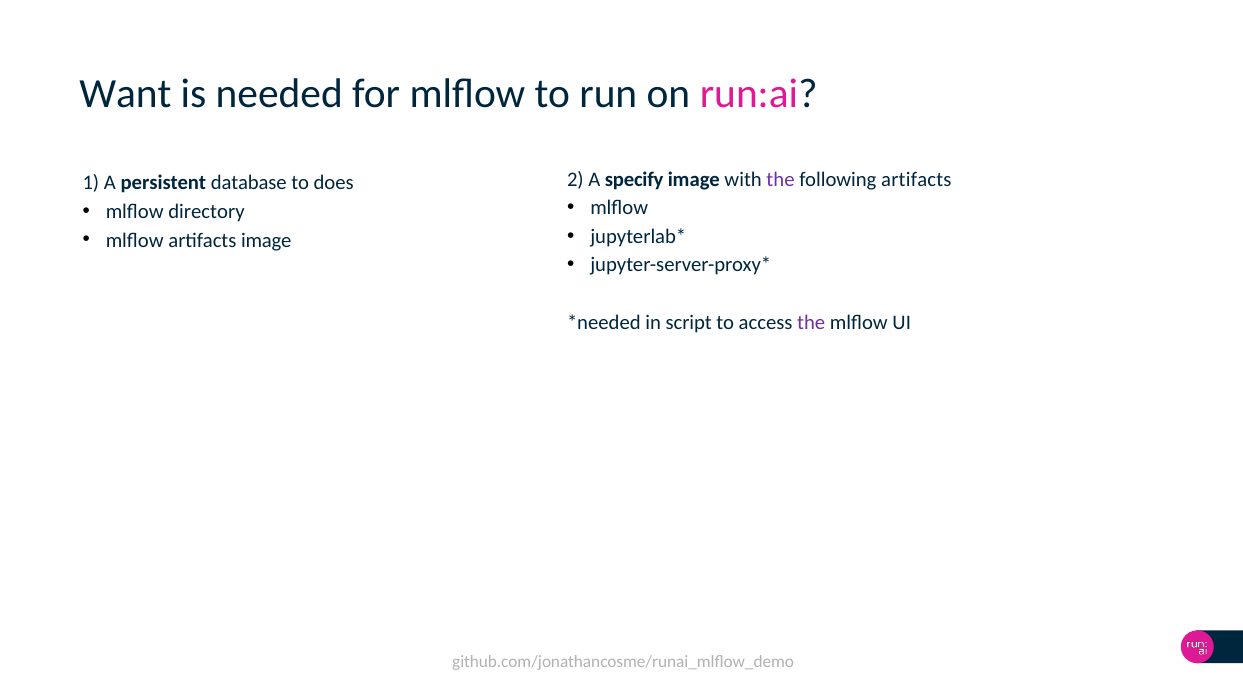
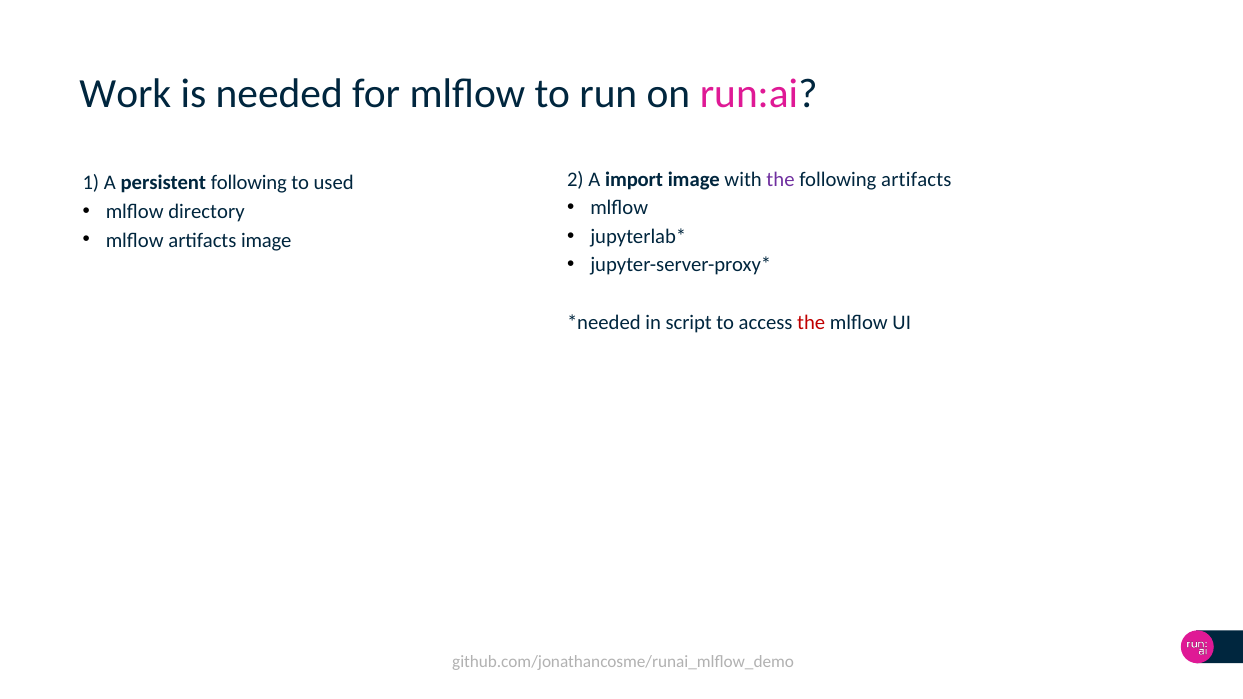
Want: Want -> Work (125, 94)
specify: specify -> import (634, 179)
persistent database: database -> following (249, 183)
does: does -> used (334, 183)
the colour: purple -> red (811, 322)
